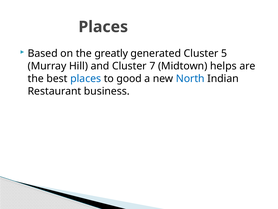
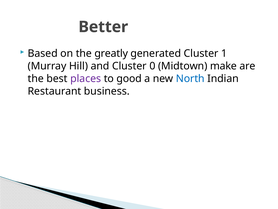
Places: Places -> Better (103, 27)
5: 5 -> 1 (224, 53)
7: 7 -> 0 (152, 66)
helps: helps -> make (223, 66)
places colour: blue -> purple (86, 78)
